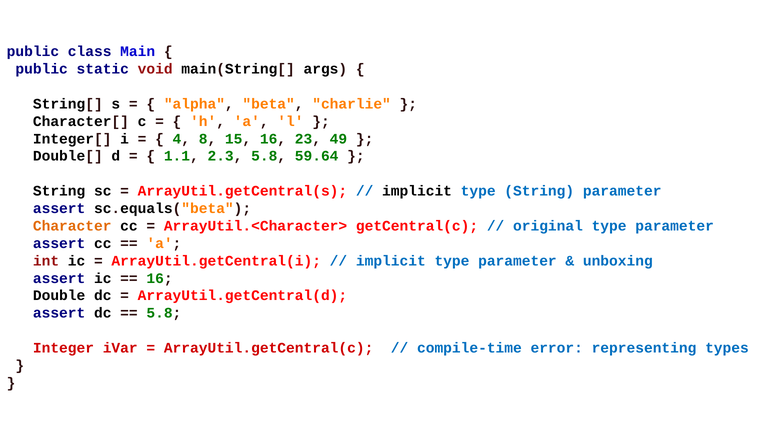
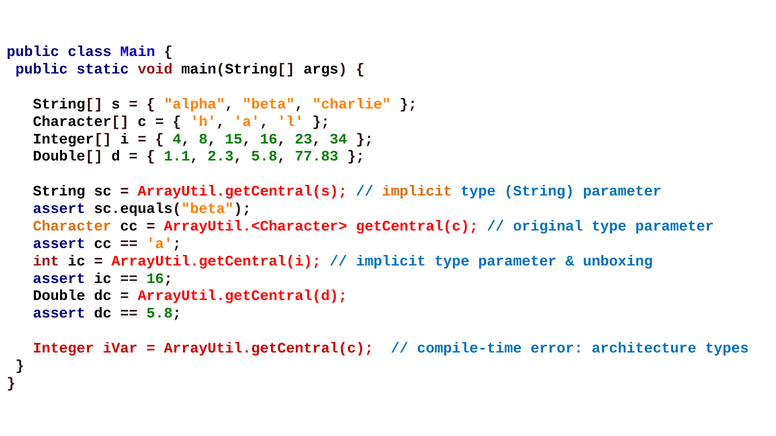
49: 49 -> 34 (338, 139)
59.64: 59.64 -> 77.83 (317, 156)
implicit colour: black -> orange (417, 191)
representing: representing -> architecture (644, 348)
